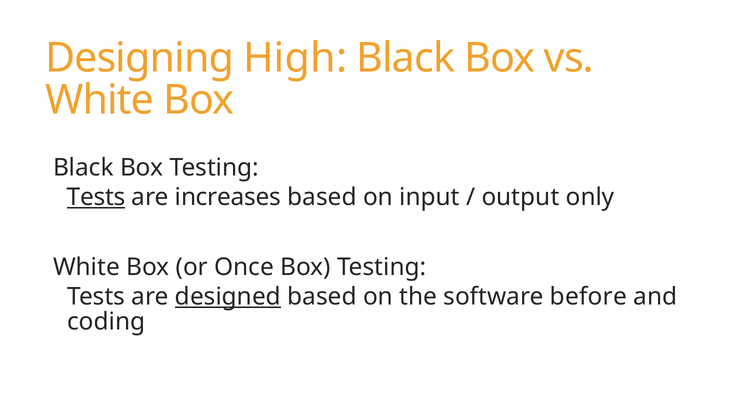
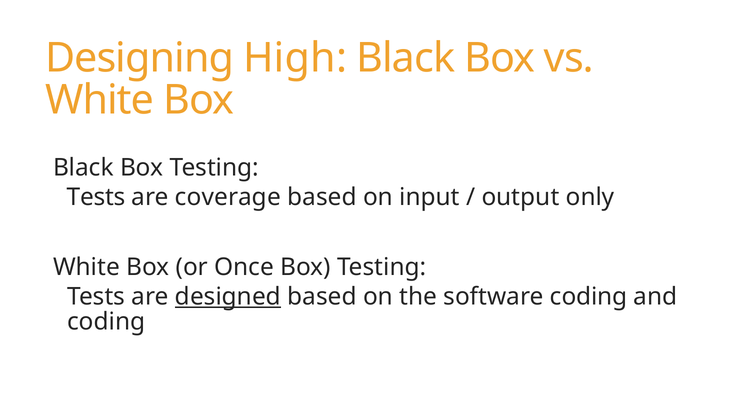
Tests underline: present -> none (96, 197)
increases: increases -> coverage (228, 197)
software before: before -> coding (589, 297)
